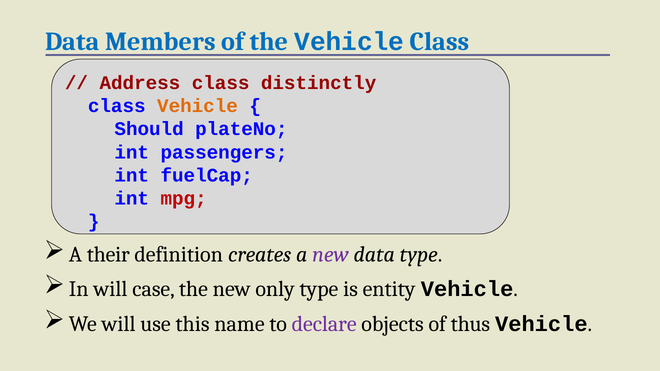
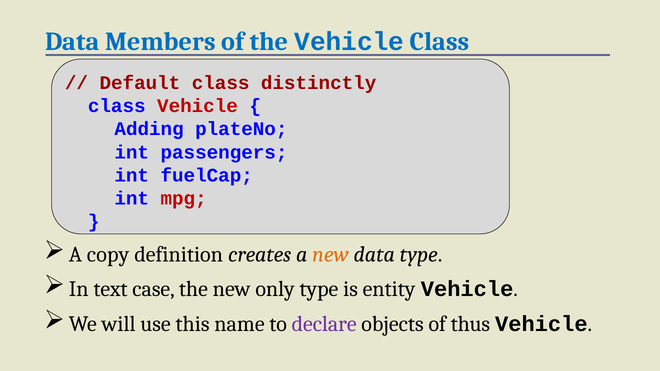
Address: Address -> Default (140, 83)
Vehicle colour: orange -> red (197, 106)
Should: Should -> Adding (149, 129)
their: their -> copy (108, 255)
new colour: purple -> orange (330, 255)
In will: will -> text (111, 289)
